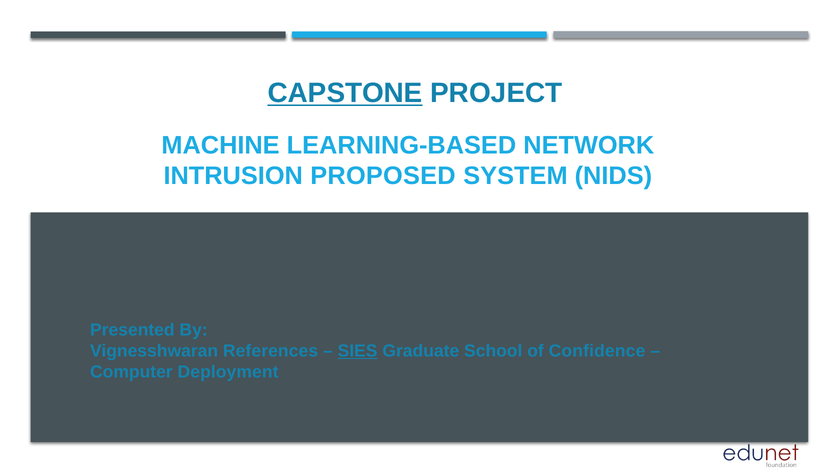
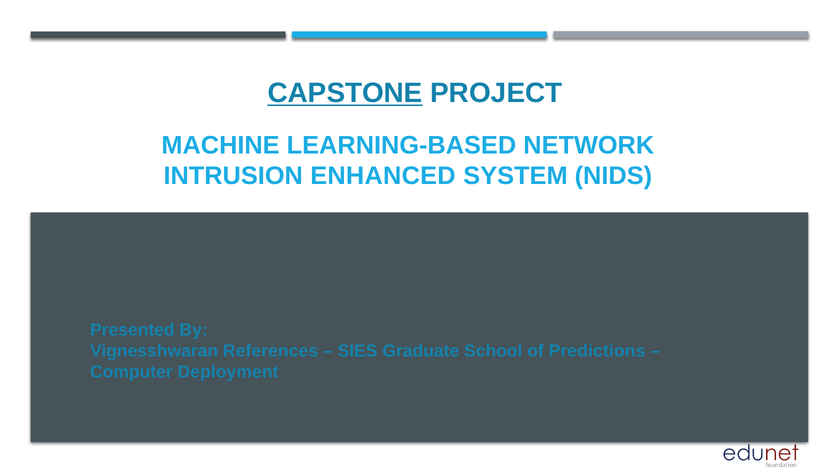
PROPOSED: PROPOSED -> ENHANCED (383, 176)
SIES underline: present -> none (358, 351)
Confidence: Confidence -> Predictions (597, 351)
